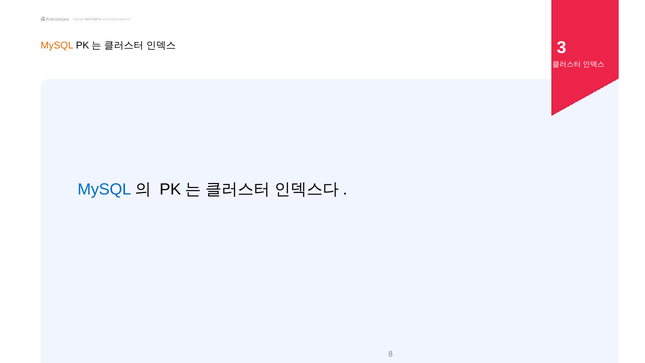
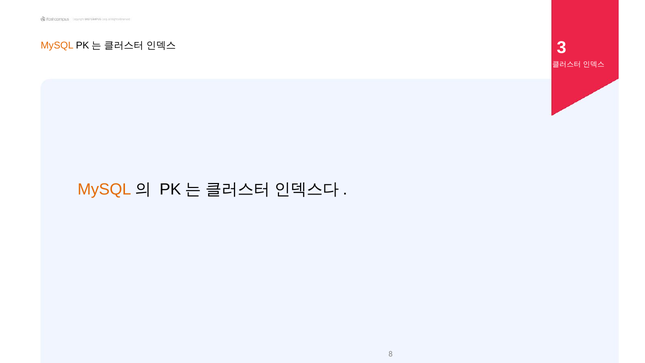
MySQL colour: blue -> orange (104, 189)
